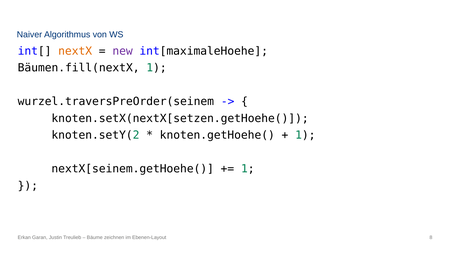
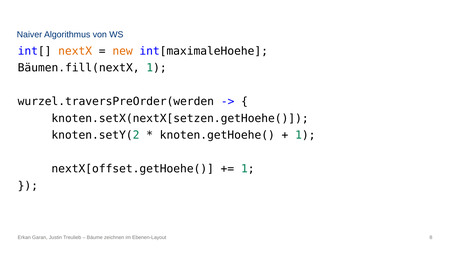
new colour: purple -> orange (123, 51)
wurzel.traversPreOrder(seinem: wurzel.traversPreOrder(seinem -> wurzel.traversPreOrder(werden (116, 102)
nextX[seinem.getHoehe(: nextX[seinem.getHoehe( -> nextX[offset.getHoehe( (133, 169)
